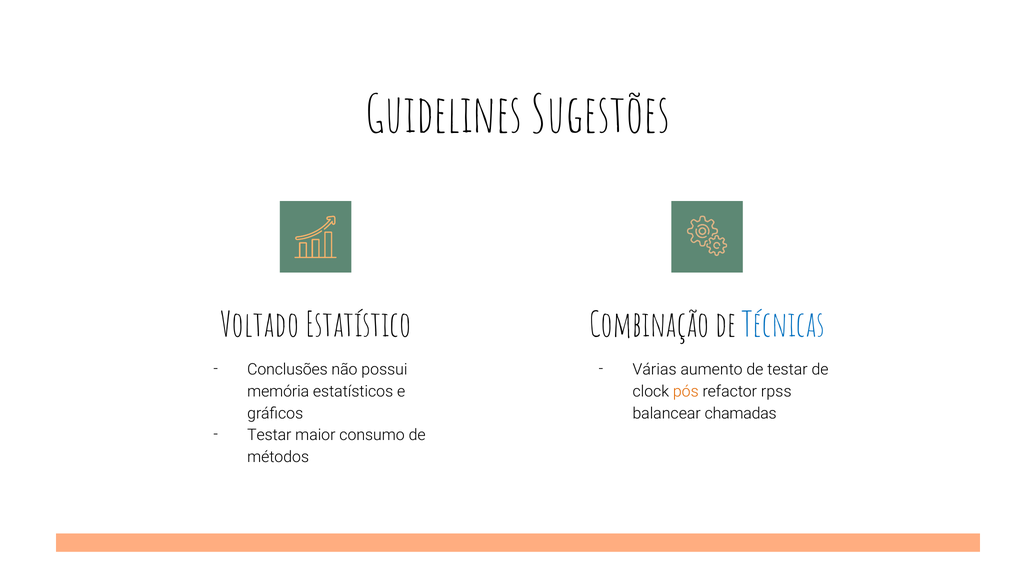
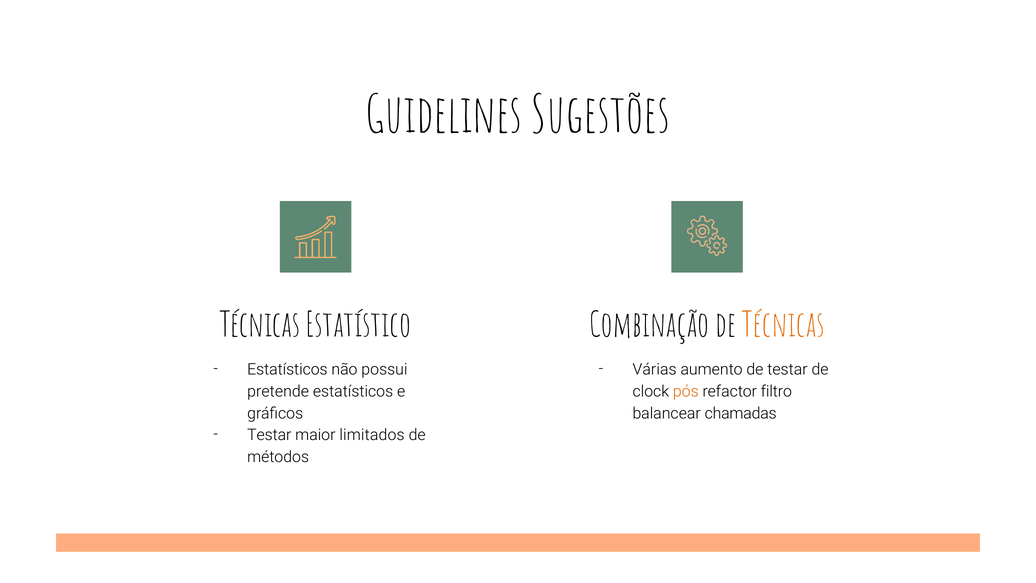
Voltado: Voltado -> Técnicas (260, 325)
Técnicas colour: blue -> orange (783, 325)
Conclusões: Conclusões -> Estatísticos (287, 370)
memória: memória -> pretende (278, 391)
rpss: rpss -> filtro (776, 391)
consumo: consumo -> limitados (372, 435)
